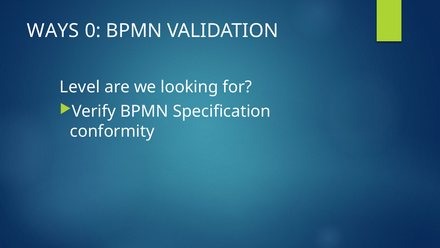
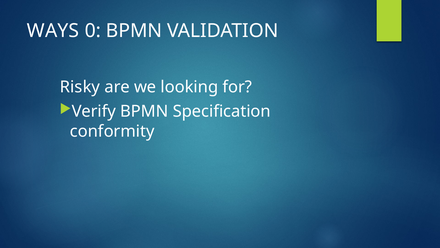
Level: Level -> Risky (80, 87)
